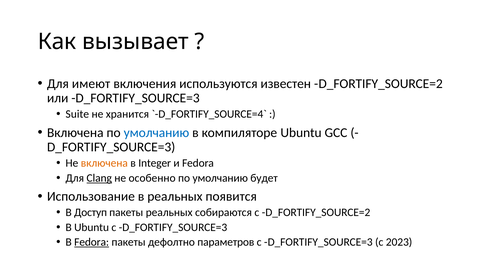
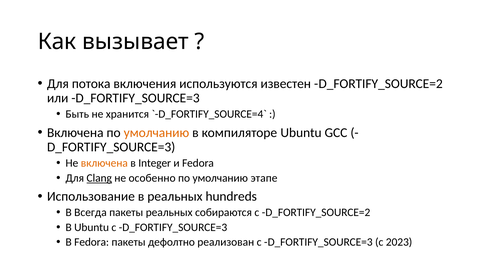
имеют: имеют -> потока (91, 83)
Suite: Suite -> Быть (77, 114)
умолчанию colour: blue -> orange (156, 132)
будет: будет -> этапе (264, 178)
появится: появится -> hundreds (231, 196)
Доступ: Доступ -> Всегда (90, 212)
Fedora underline: present -> none (92, 242)
параметров: параметров -> реализован (226, 242)
